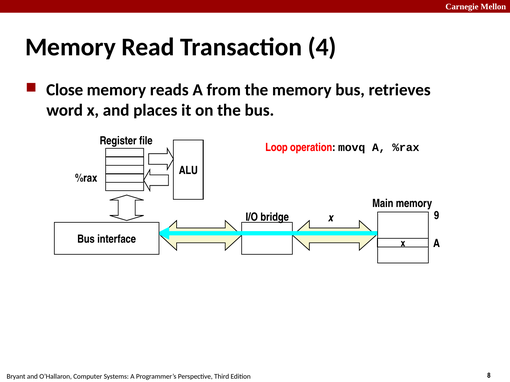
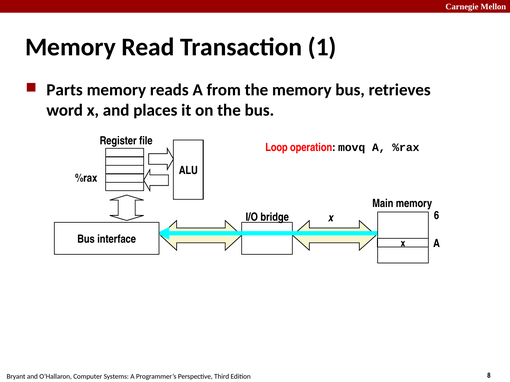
4: 4 -> 1 (322, 47)
Close: Close -> Parts (65, 90)
9: 9 -> 6 (437, 216)
